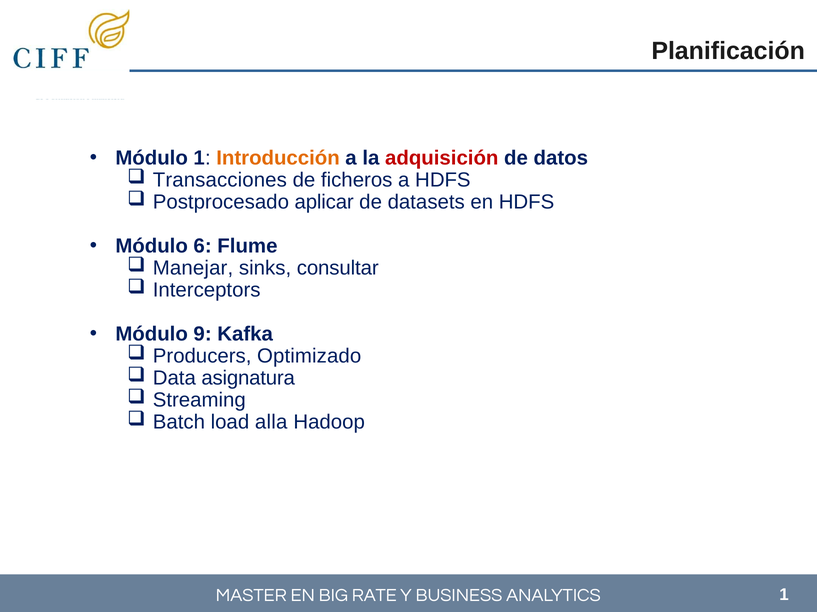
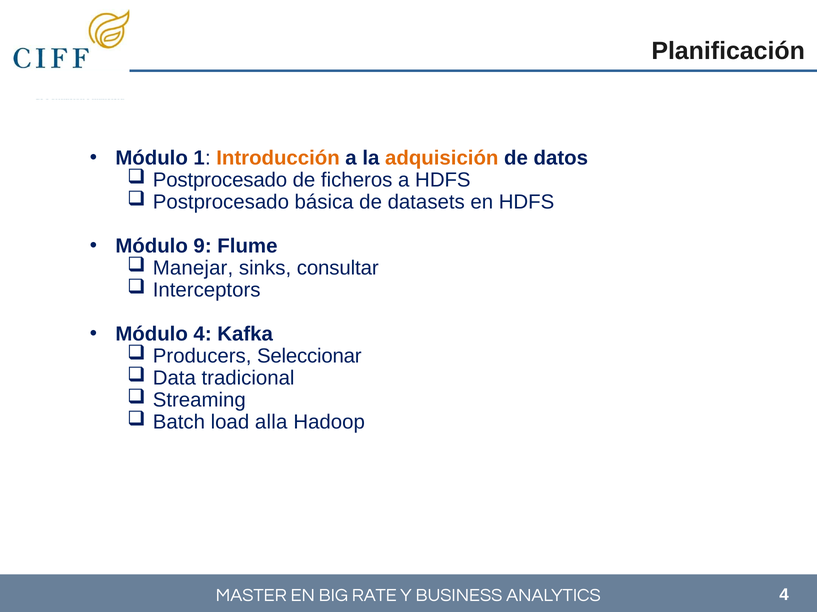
adquisición colour: red -> orange (442, 158)
Transacciones: Transacciones -> Postprocesado (220, 180)
aplicar: aplicar -> básica (324, 202)
6: 6 -> 9 (203, 246)
Módulo 9: 9 -> 4 (203, 334)
Optimizado: Optimizado -> Seleccionar (309, 357)
asignatura: asignatura -> tradicional (248, 379)
1: 1 -> 4 (784, 595)
